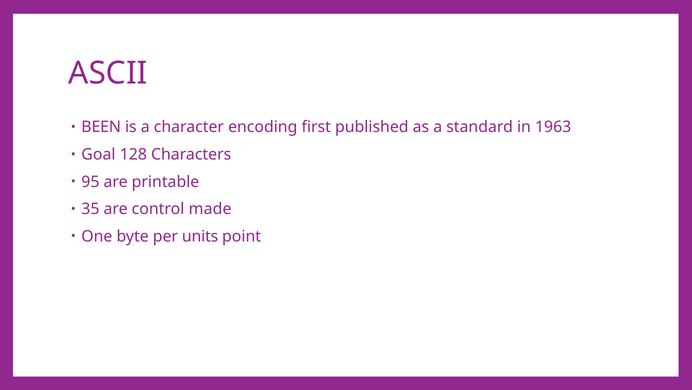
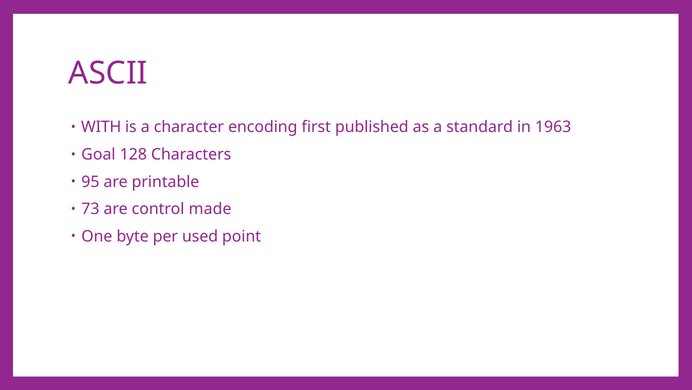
BEEN: BEEN -> WITH (101, 127)
35: 35 -> 73 (90, 209)
units: units -> used (200, 236)
